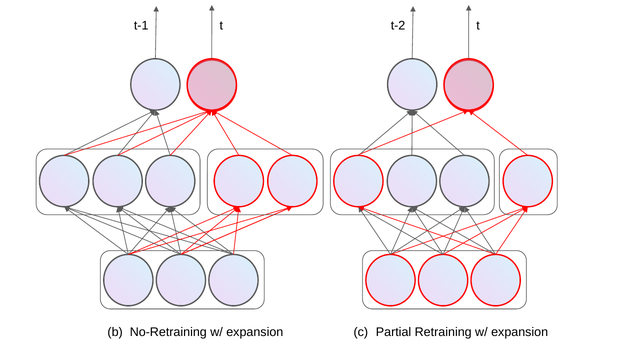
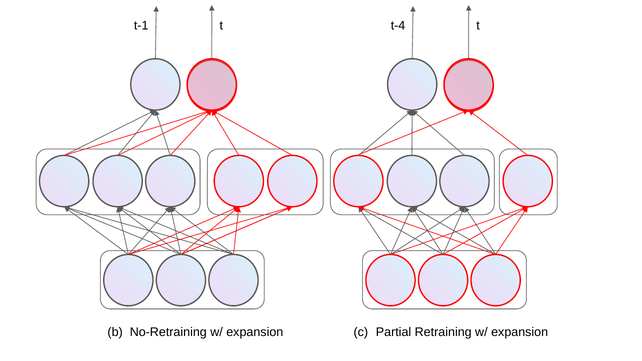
t-2: t-2 -> t-4 (398, 26)
